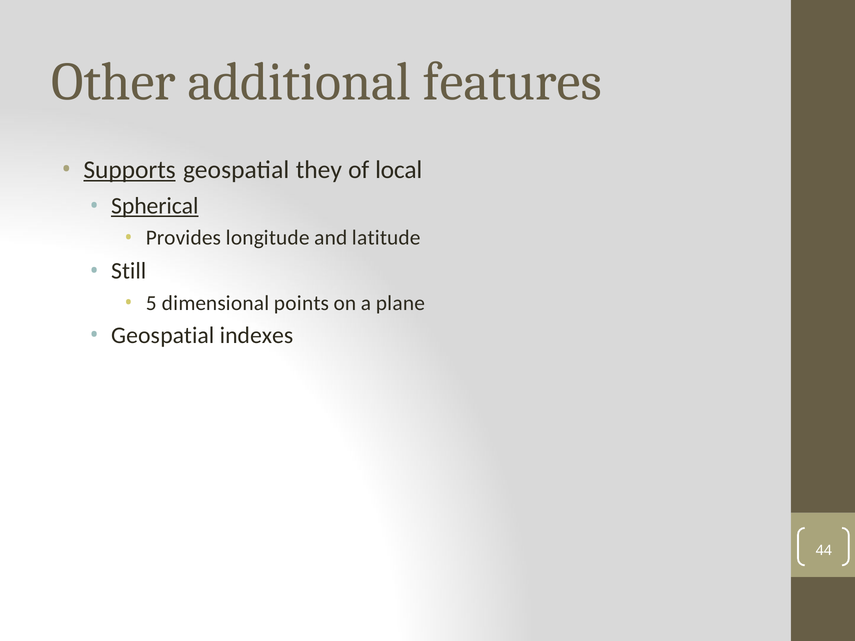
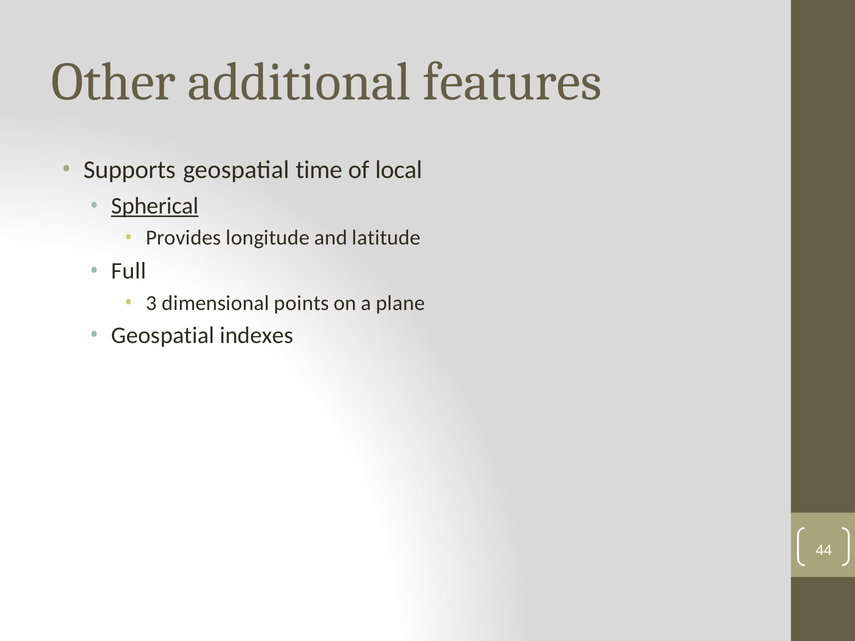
Supports underline: present -> none (130, 170)
they: they -> time (319, 170)
Still: Still -> Full (129, 271)
5: 5 -> 3 (151, 303)
